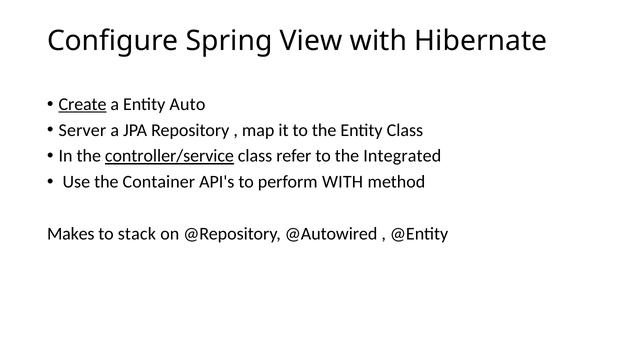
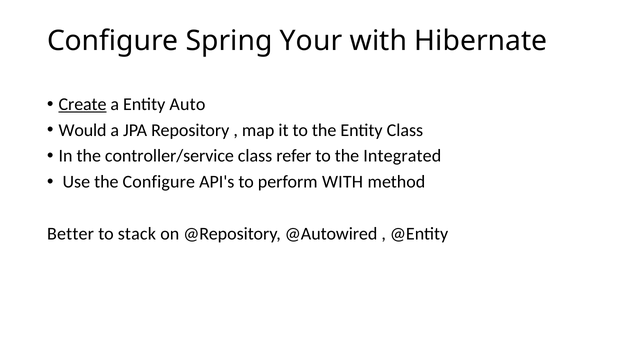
View: View -> Your (311, 41)
Server: Server -> Would (83, 130)
controller/service underline: present -> none (169, 156)
the Container: Container -> Configure (159, 182)
Makes: Makes -> Better (71, 234)
